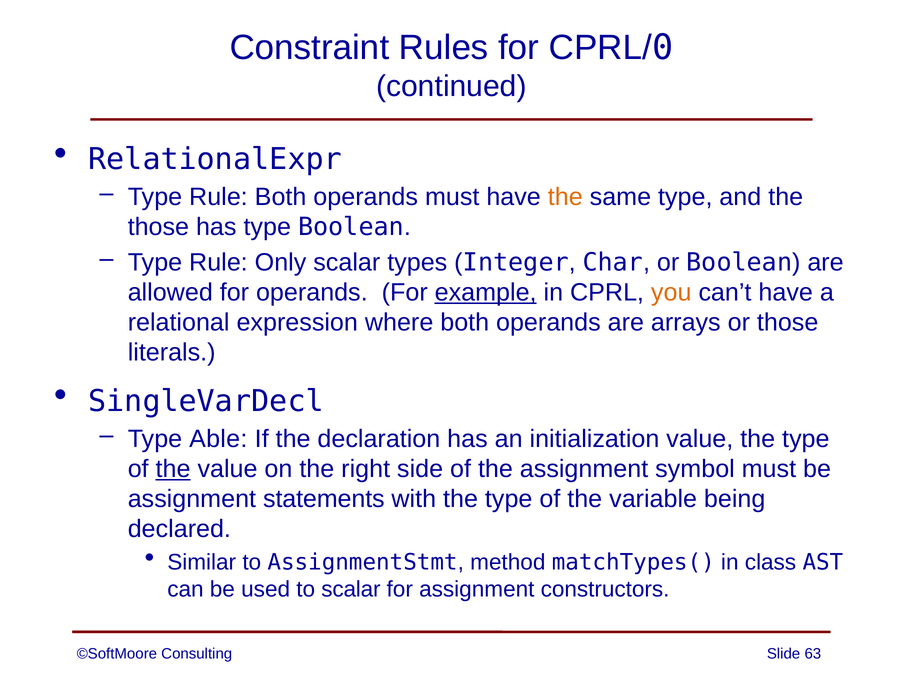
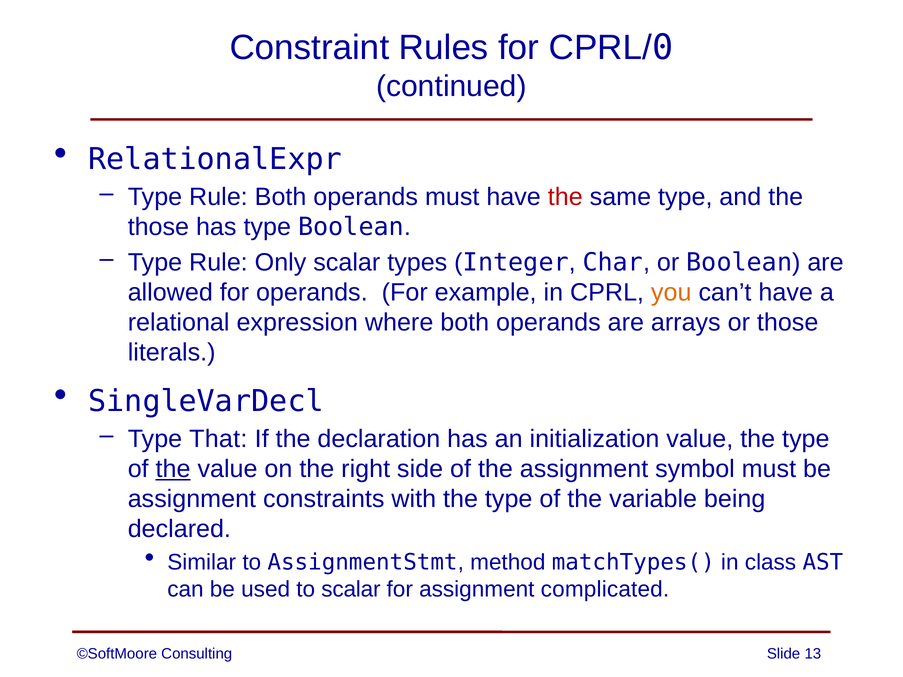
the colour: orange -> red (565, 197)
example underline: present -> none (486, 293)
Able: Able -> That (218, 439)
statements: statements -> constraints (324, 499)
constructors: constructors -> complicated (605, 589)
63: 63 -> 13 (813, 654)
